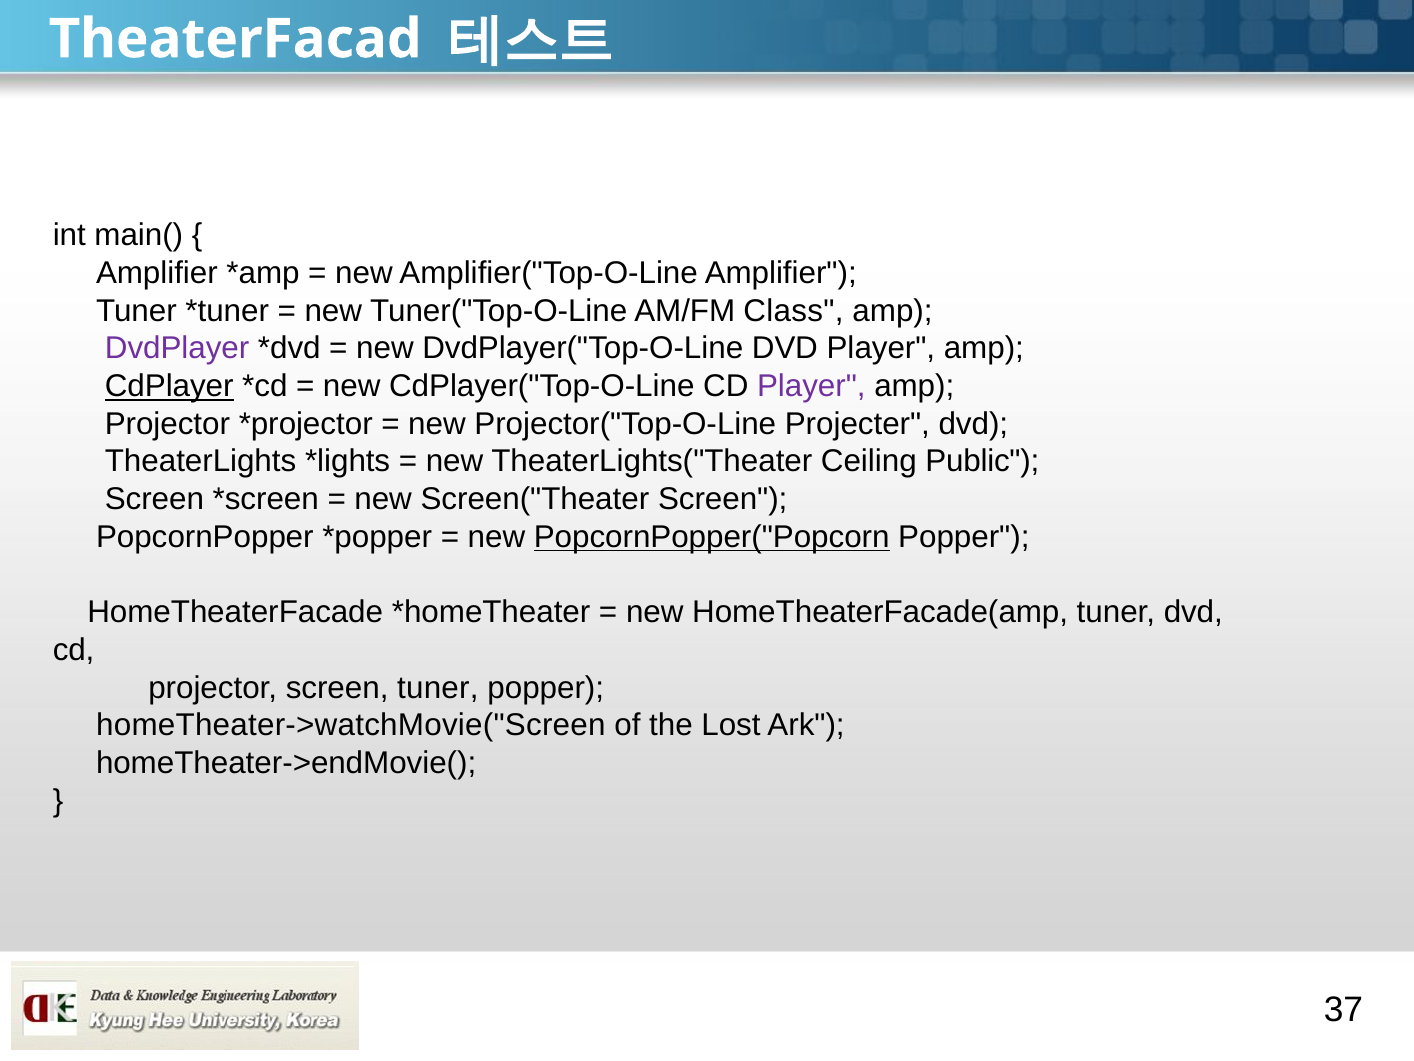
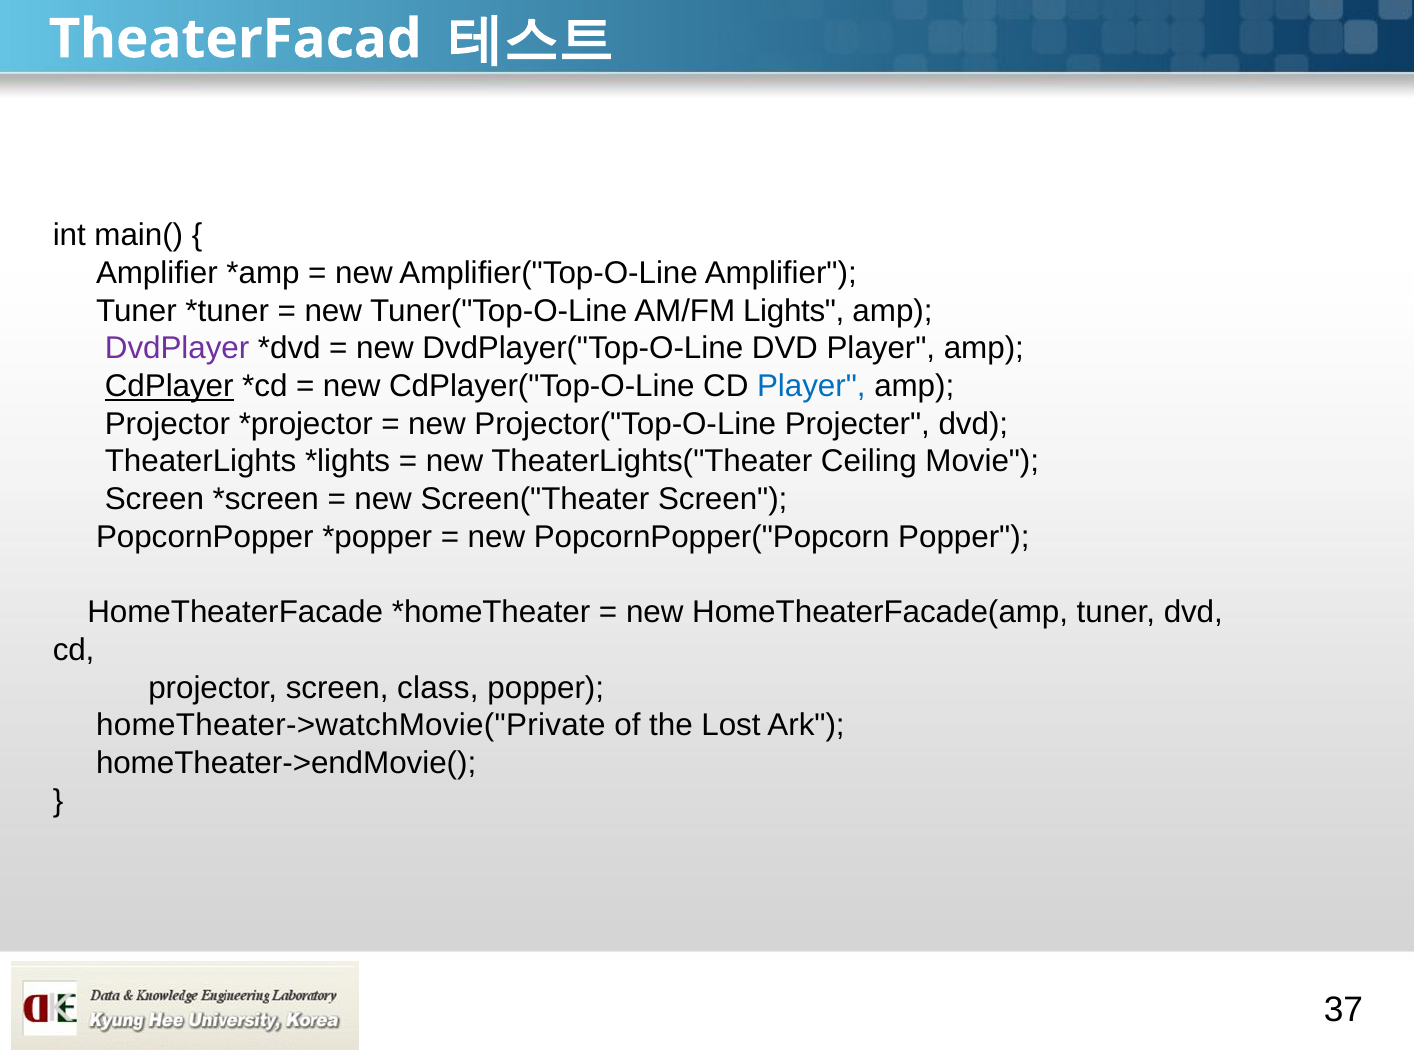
Class: Class -> Lights (794, 311)
Player colour: purple -> blue (811, 386)
Public: Public -> Movie (982, 461)
PopcornPopper("Popcorn underline: present -> none (712, 537)
screen tuner: tuner -> class (438, 688)
homeTheater->watchMovie("Screen: homeTheater->watchMovie("Screen -> homeTheater->watchMovie("Private (351, 725)
